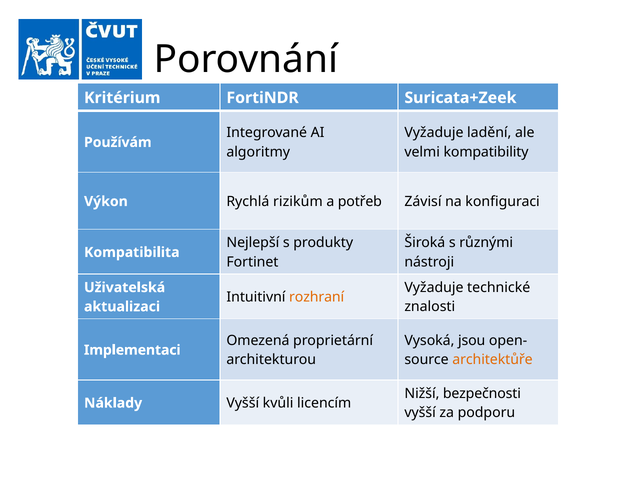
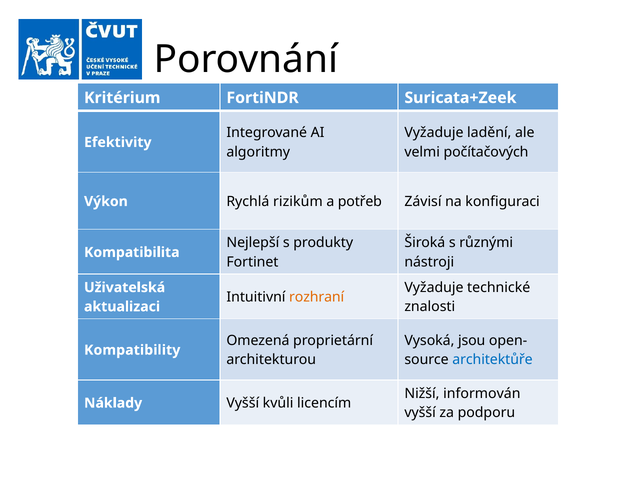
Používám: Používám -> Efektivity (118, 142)
kompatibility: kompatibility -> počítačových (486, 152)
Implementaci: Implementaci -> Kompatibility (132, 350)
architektůře colour: orange -> blue (492, 360)
bezpečnosti: bezpečnosti -> informován (482, 393)
